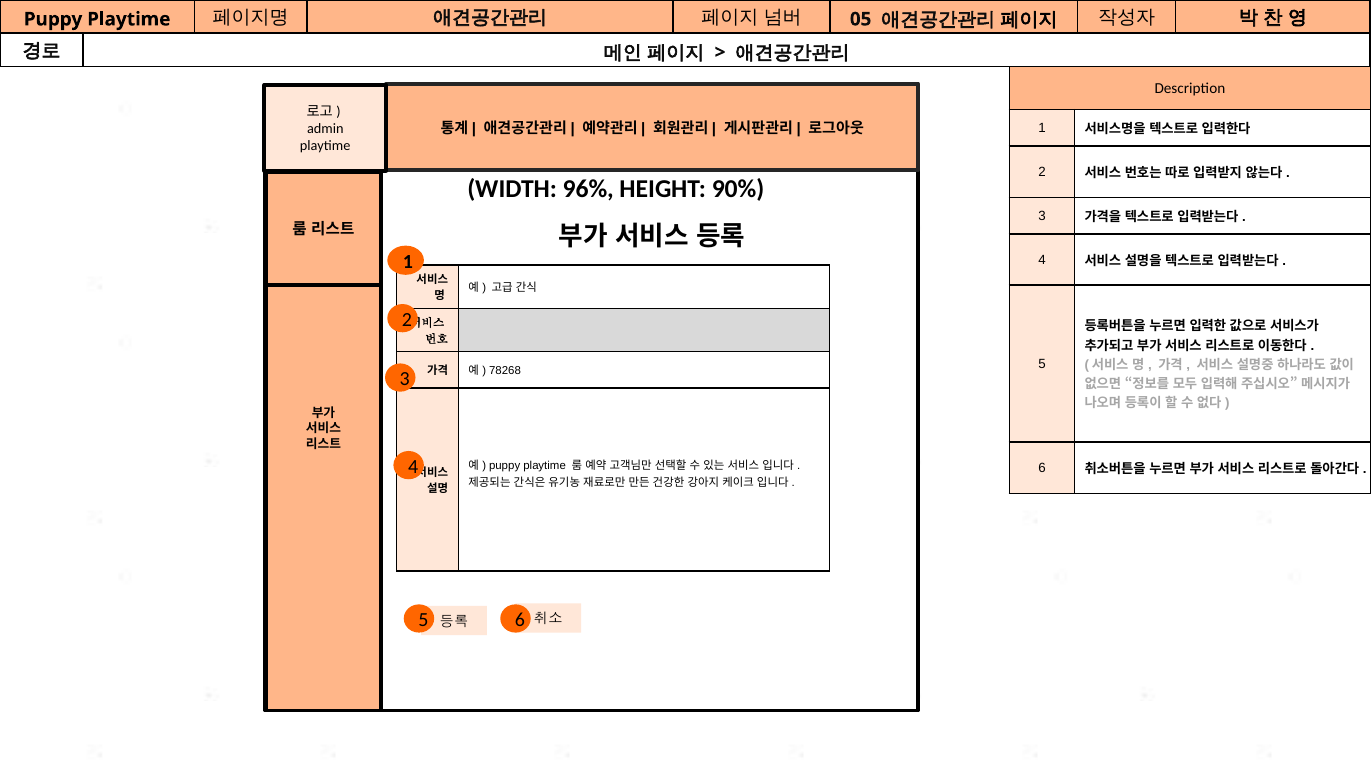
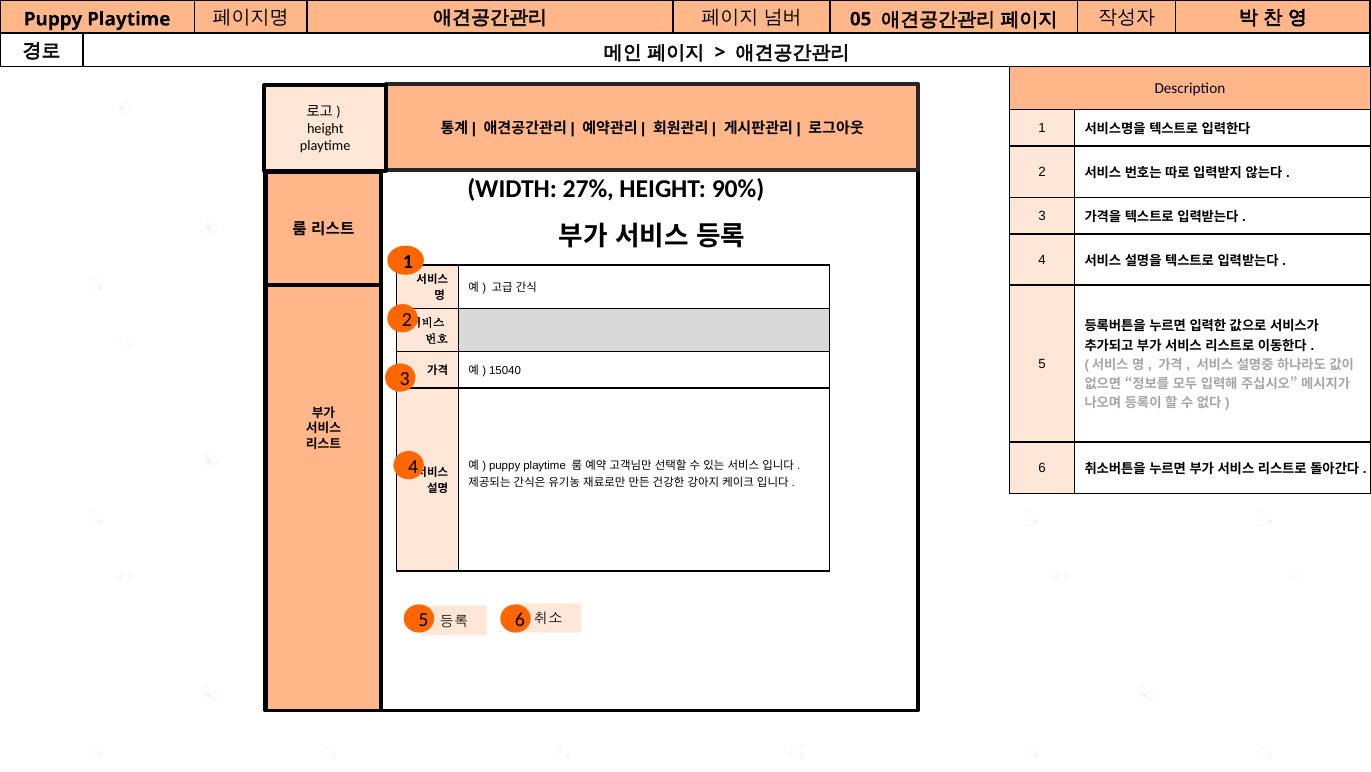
admin: admin -> height (325, 129)
96%: 96% -> 27% (588, 189)
78268: 78268 -> 15040 (505, 371)
